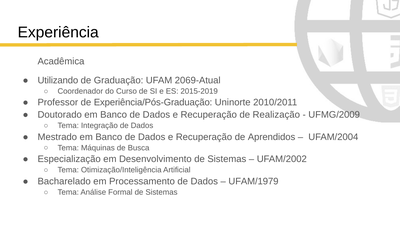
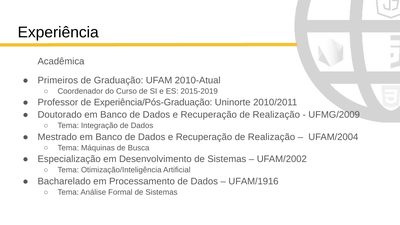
Utilizando: Utilizando -> Primeiros (58, 80)
2069-Atual: 2069-Atual -> 2010-Atual (198, 80)
Aprendidos: Aprendidos -> Realização (272, 137)
UFAM/1979: UFAM/1979 -> UFAM/1916 (253, 181)
